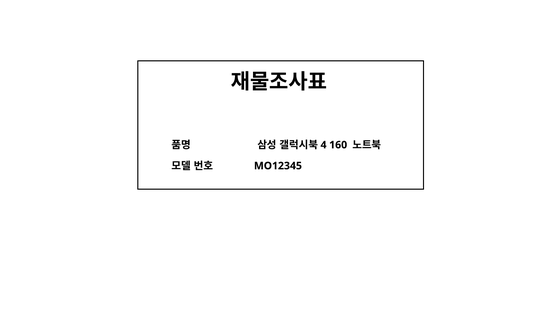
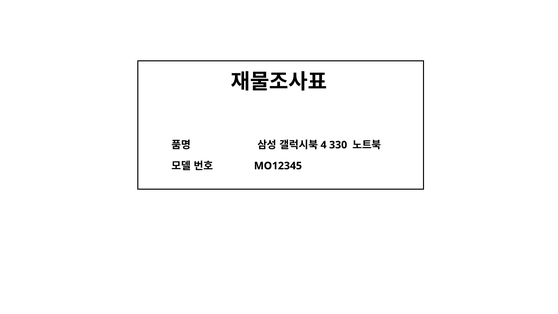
160: 160 -> 330 (338, 145)
